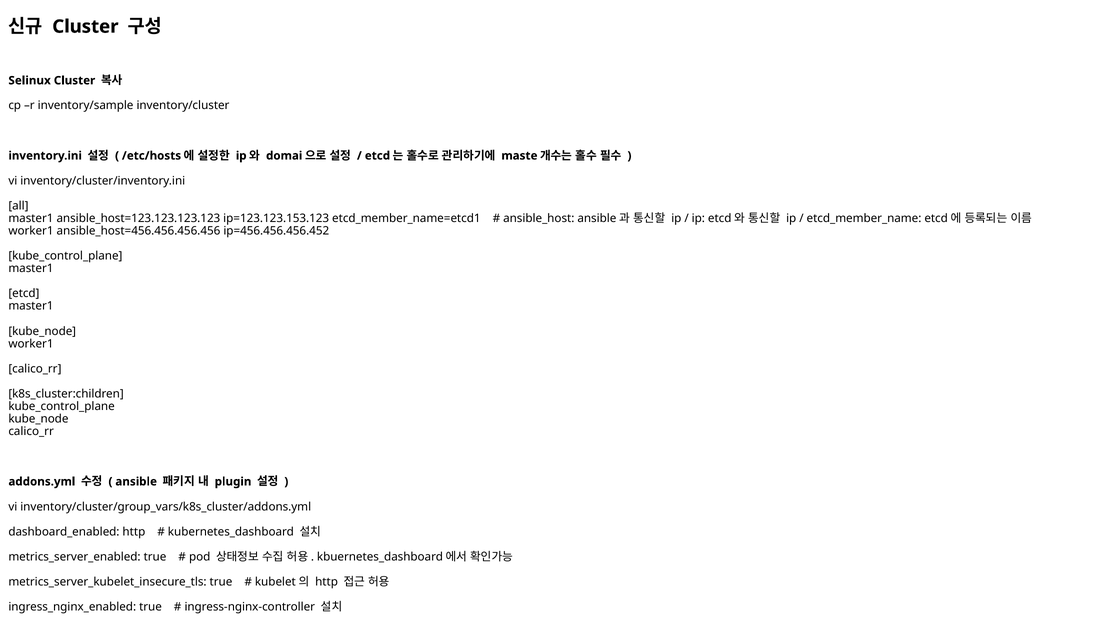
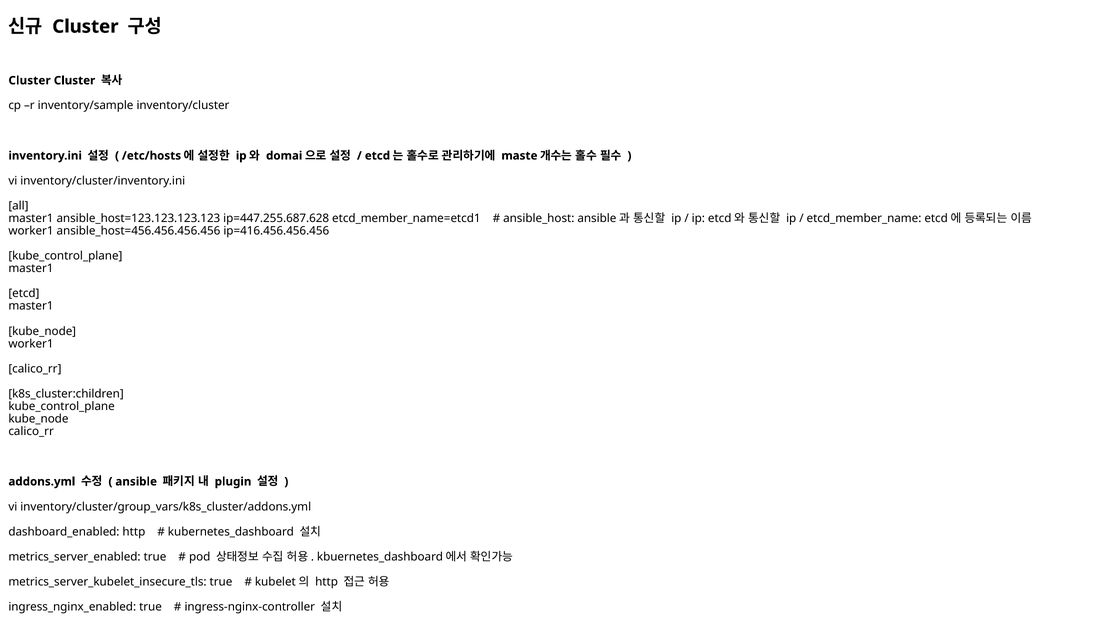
Selinux: Selinux -> Cluster (30, 81)
ip=123.123.153.123: ip=123.123.153.123 -> ip=447.255.687.628 (276, 218)
ip=456.456.456.452: ip=456.456.456.452 -> ip=416.456.456.456 (276, 231)
